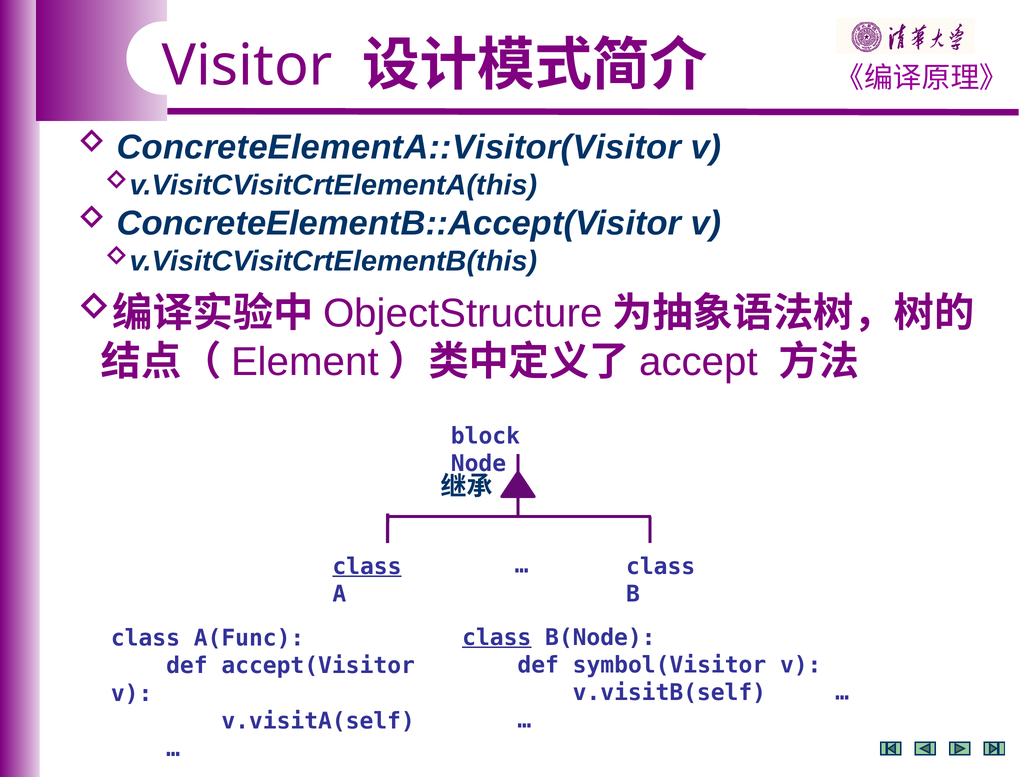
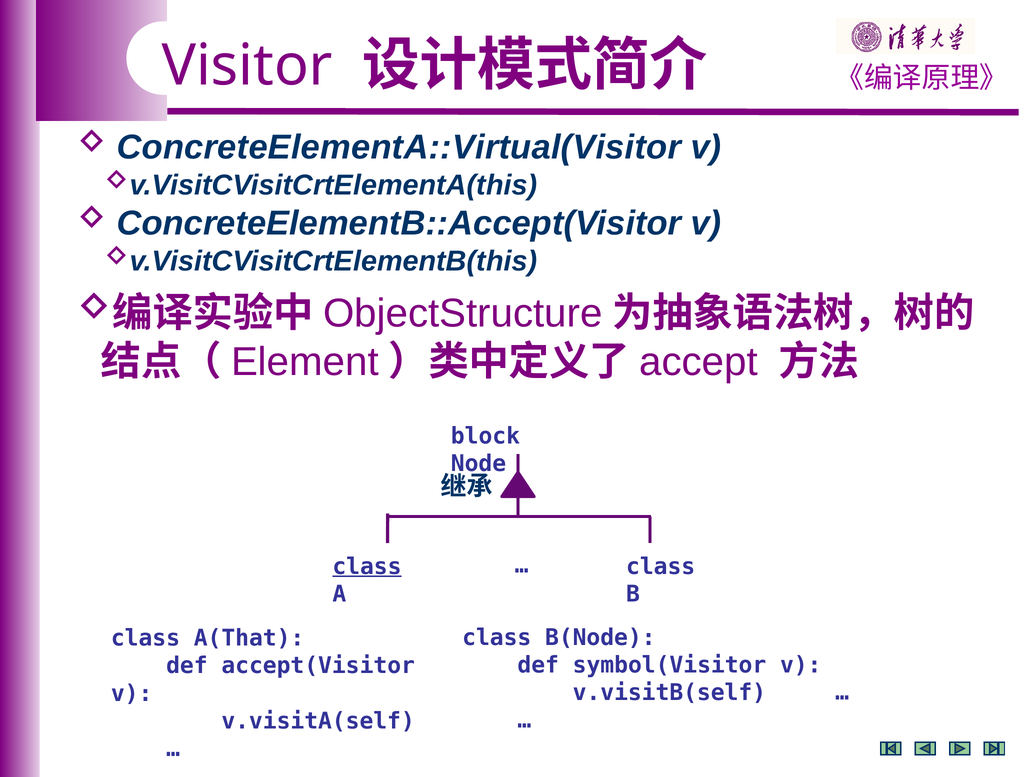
ConcreteElementA::Visitor(Visitor: ConcreteElementA::Visitor(Visitor -> ConcreteElementA::Virtual(Visitor (399, 147)
class underline: present -> none (497, 637)
A(Func: A(Func -> A(That (249, 638)
